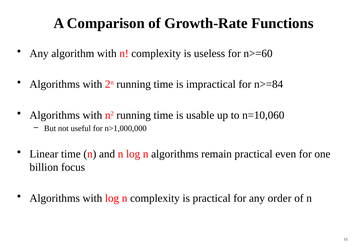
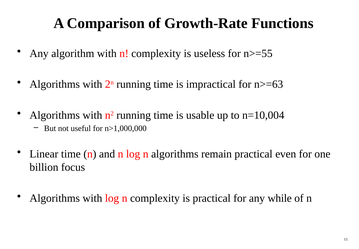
n>=60: n>=60 -> n>=55 (258, 53)
n>=84: n>=84 -> n>=63 (269, 84)
n=10,060: n=10,060 -> n=10,004 (263, 115)
order: order -> while (280, 198)
